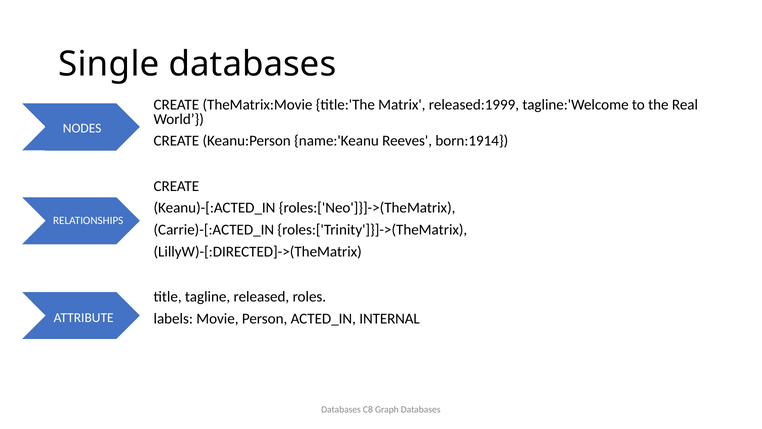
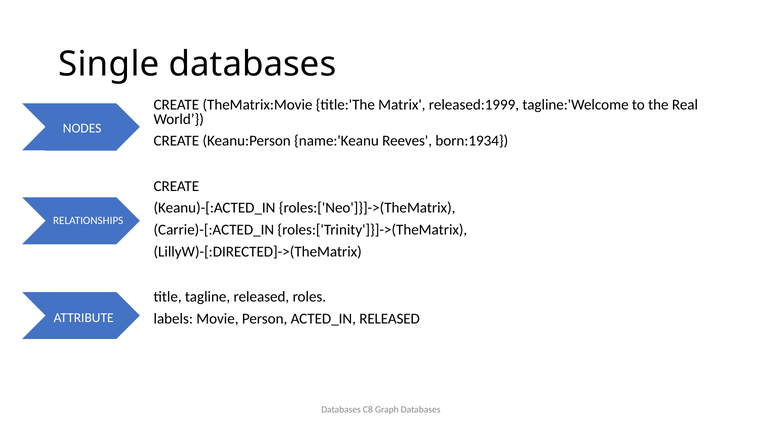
born:1914: born:1914 -> born:1934 (472, 141)
ACTED_IN INTERNAL: INTERNAL -> RELEASED (390, 318)
